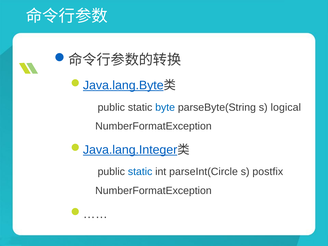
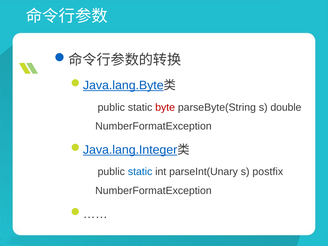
byte colour: blue -> red (165, 107)
logical: logical -> double (286, 107)
parseInt(Circle: parseInt(Circle -> parseInt(Unary (204, 172)
